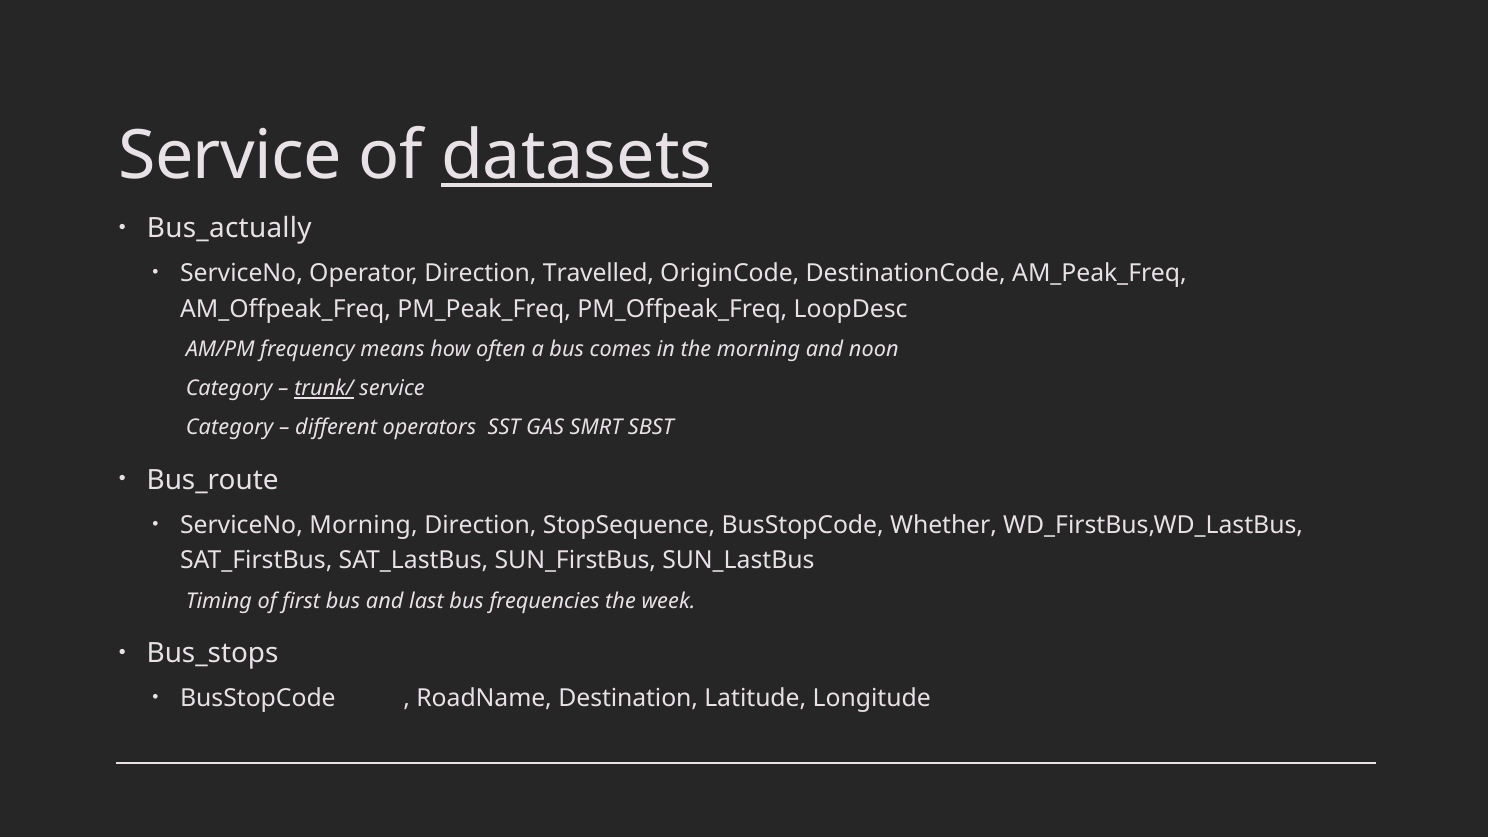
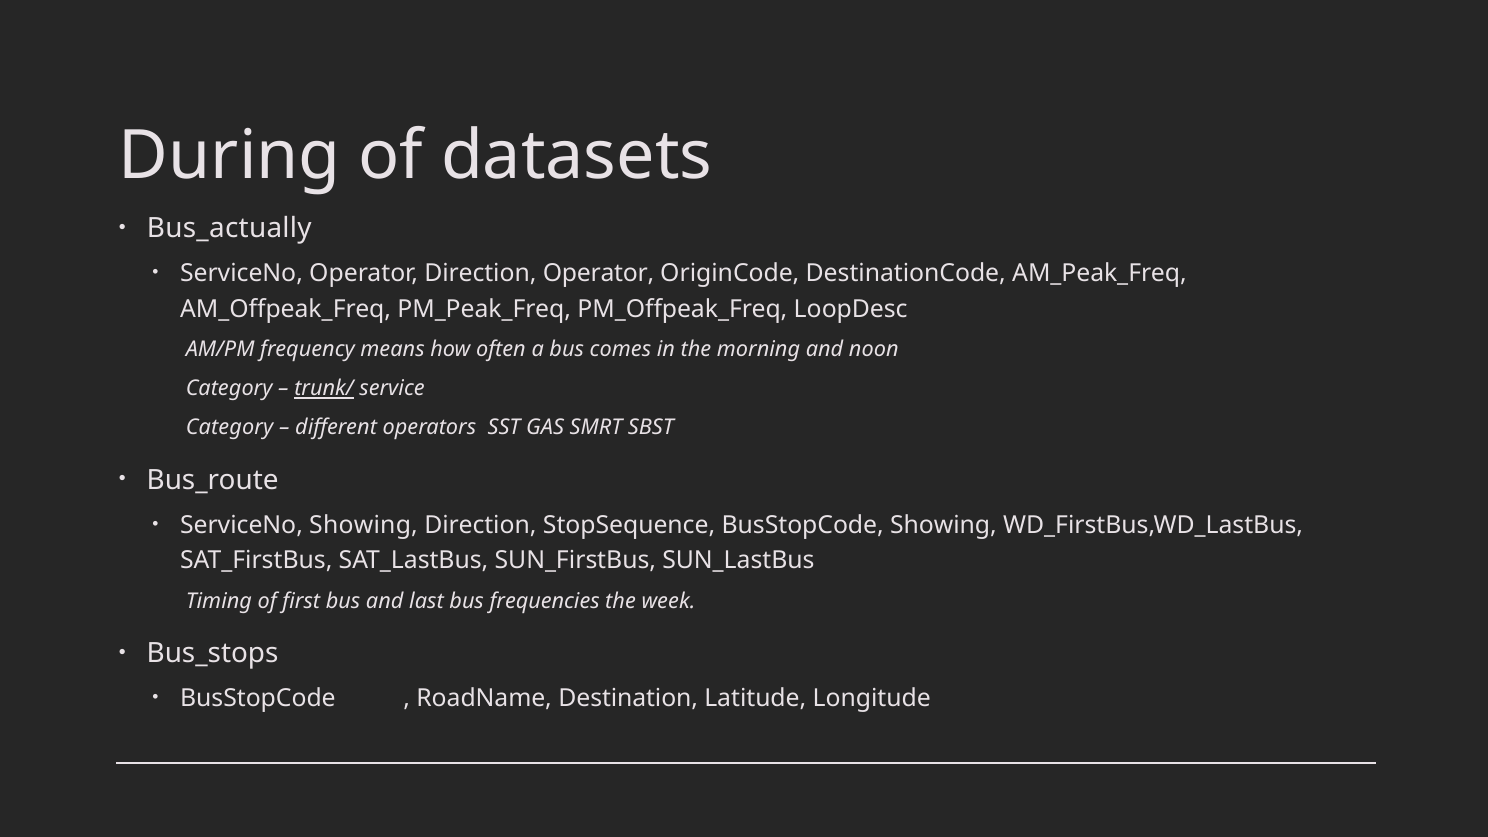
Service: Service -> During (230, 156)
datasets underline: present -> none (577, 156)
Direction Travelled: Travelled -> Operator (599, 273)
ServiceNo Morning: Morning -> Showing (364, 525)
BusStopCode Whether: Whether -> Showing (943, 525)
